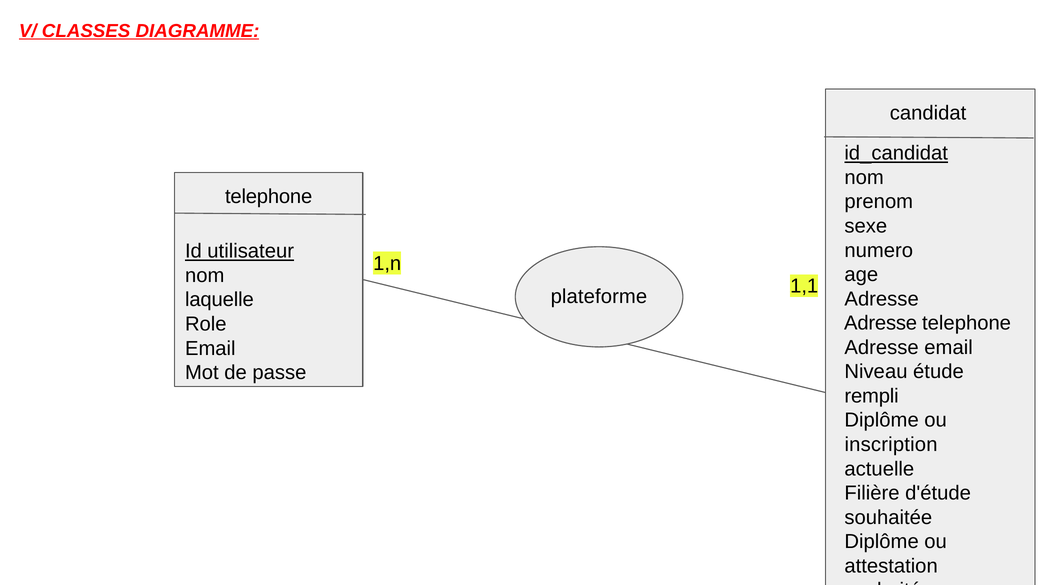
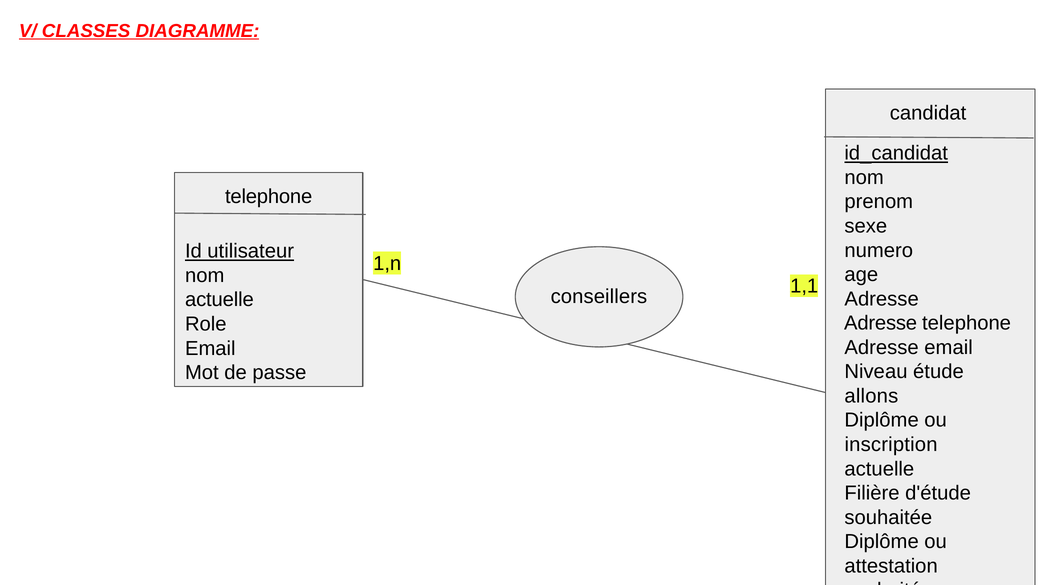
plateforme: plateforme -> conseillers (599, 297)
laquelle: laquelle -> actuelle (219, 300)
rempli: rempli -> allons (871, 396)
